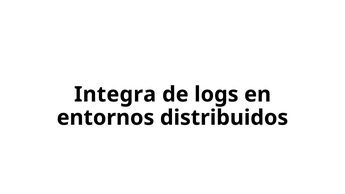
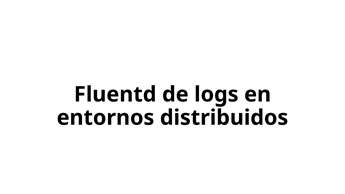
Integra: Integra -> Fluentd (115, 94)
